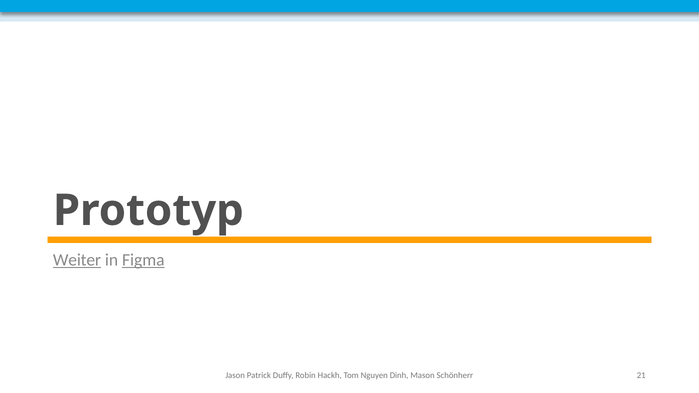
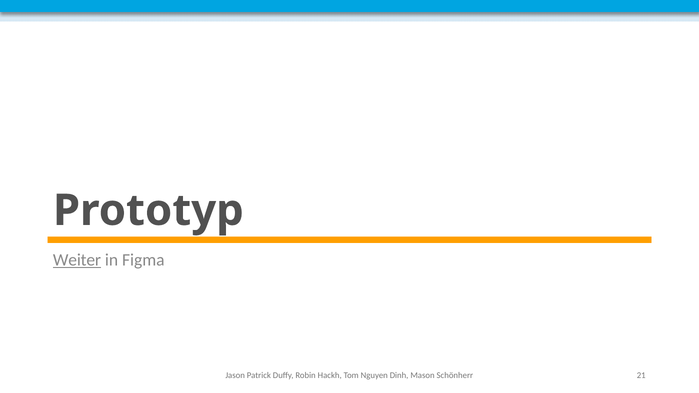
Figma underline: present -> none (143, 260)
